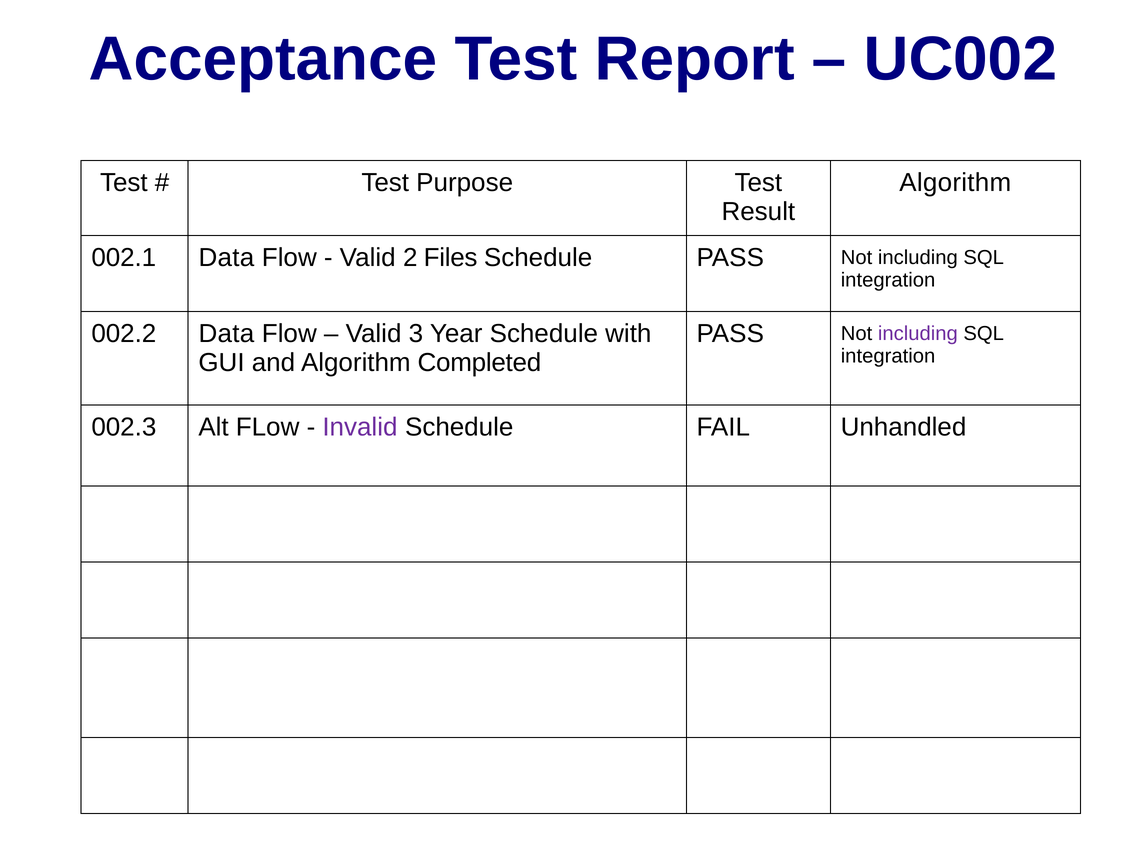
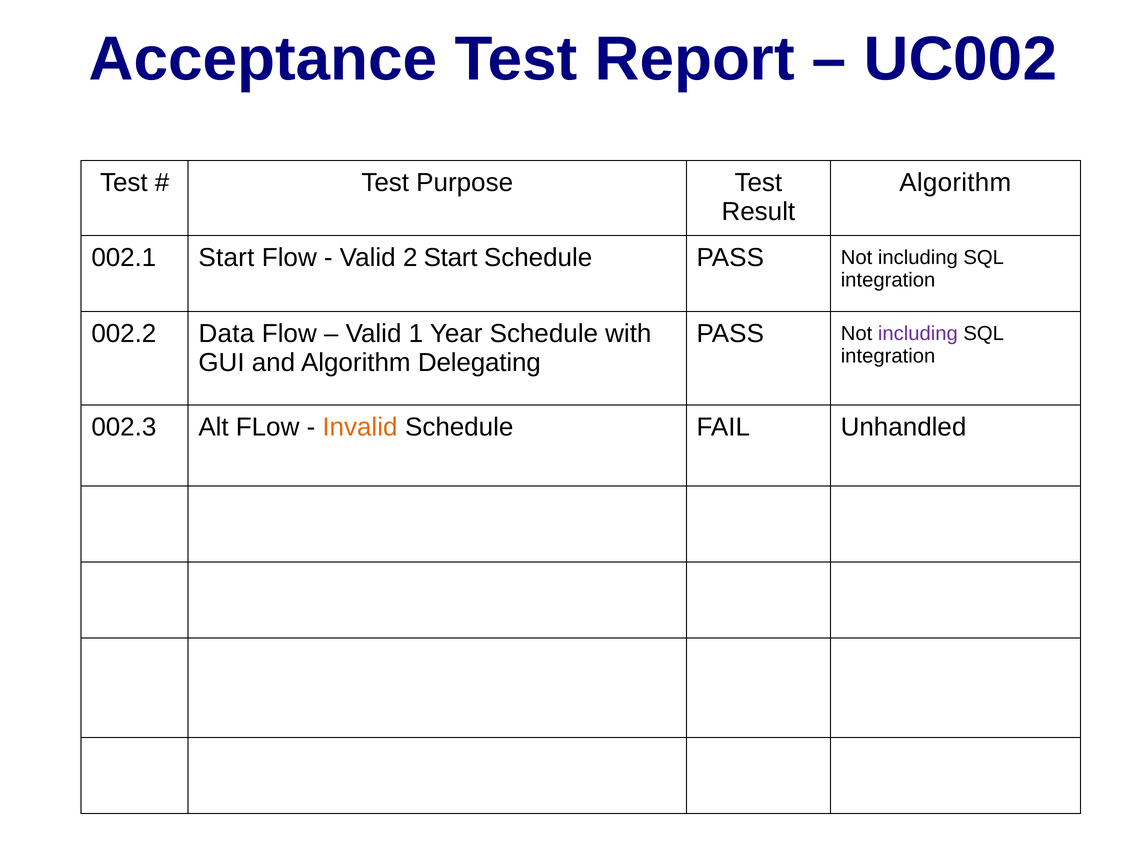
002.1 Data: Data -> Start (226, 258)
2 Files: Files -> Start (451, 258)
3: 3 -> 1 (416, 334)
Completed: Completed -> Delegating (479, 363)
Invalid colour: purple -> orange (360, 427)
